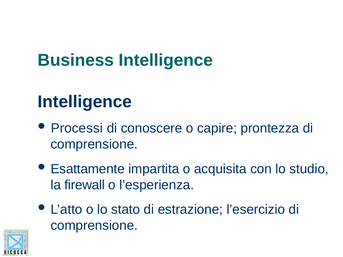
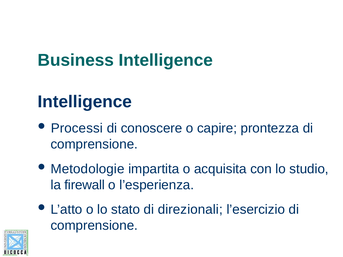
Esattamente: Esattamente -> Metodologie (88, 169)
estrazione: estrazione -> direzionali (190, 210)
